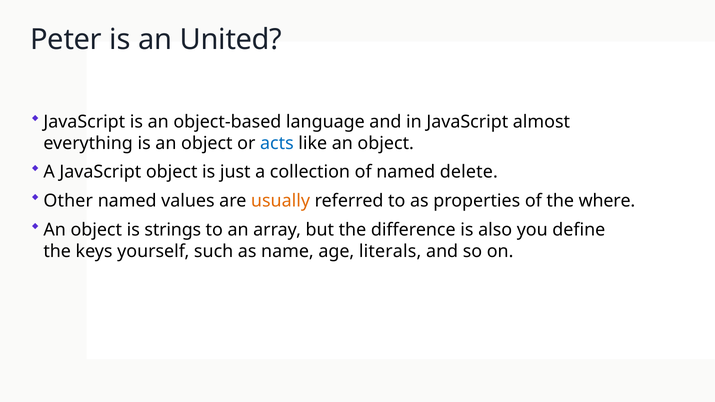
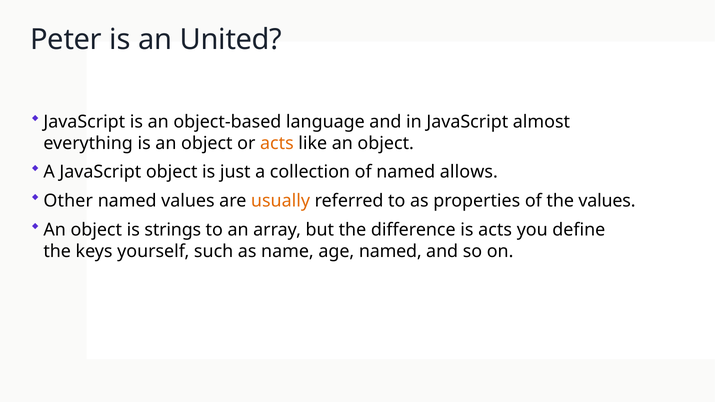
acts colour: blue -> orange (277, 143)
delete: delete -> allows (469, 172)
the where: where -> values (607, 201)
is also: also -> acts (495, 230)
age literals: literals -> named (390, 251)
